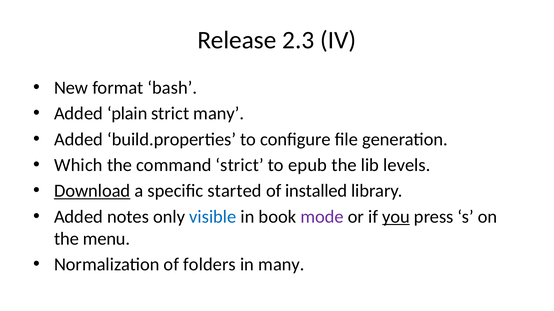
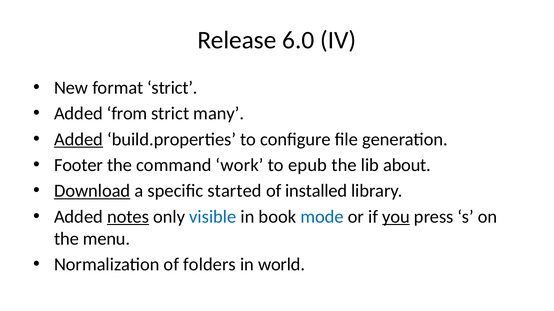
2.3: 2.3 -> 6.0 (298, 40)
format bash: bash -> strict (172, 88)
plain: plain -> from (127, 114)
Added underline: none -> present (78, 140)
Which: Which -> Footer (79, 165)
command strict: strict -> work (240, 165)
levels: levels -> about (407, 165)
notes underline: none -> present (128, 217)
mode colour: purple -> blue (322, 217)
in many: many -> world (282, 265)
